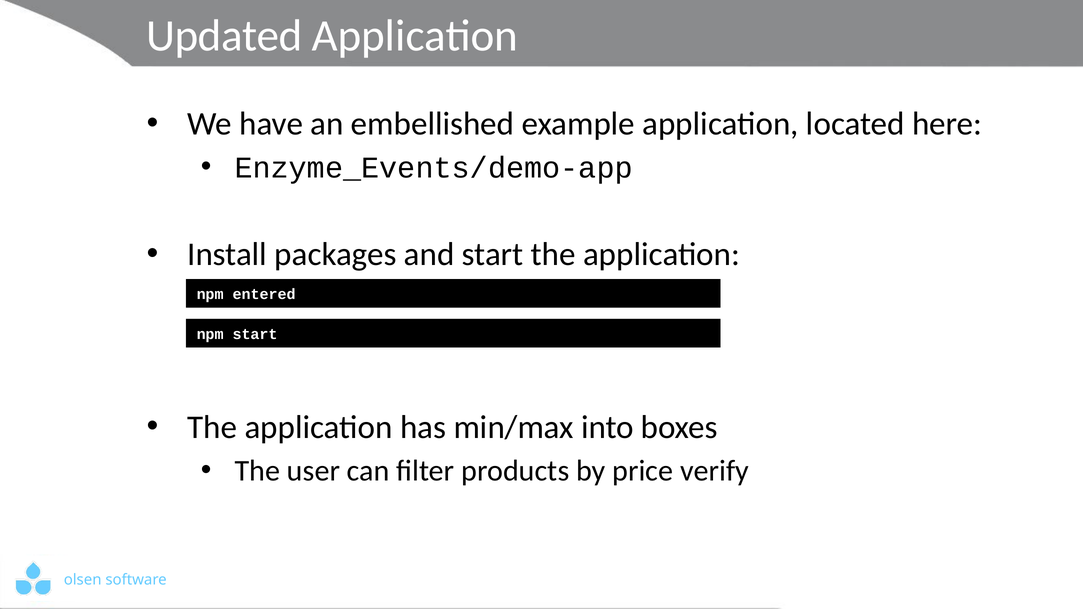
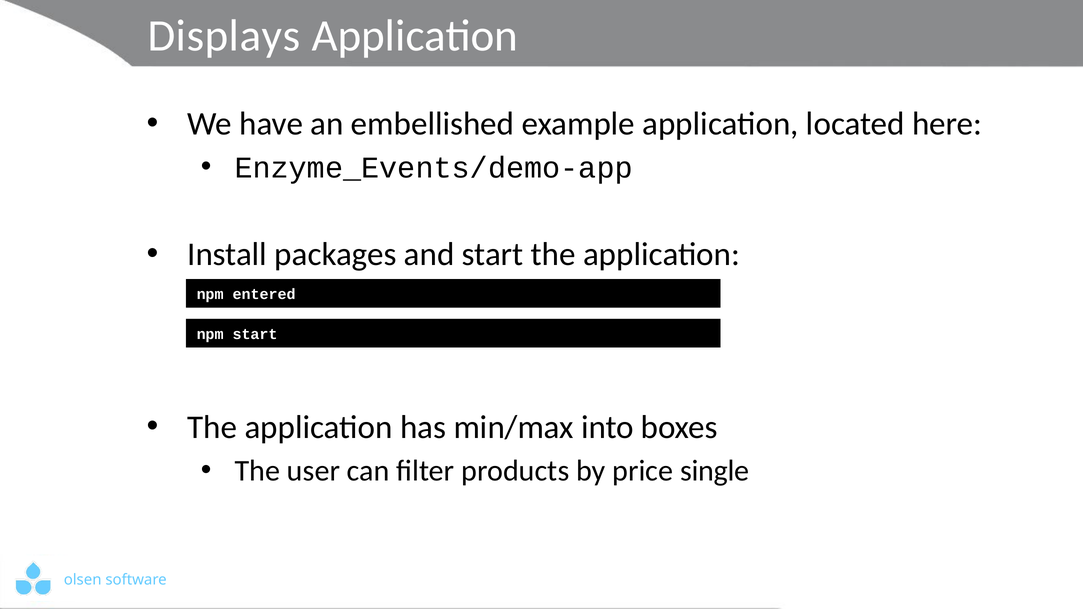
Updated: Updated -> Displays (224, 36)
verify: verify -> single (715, 471)
